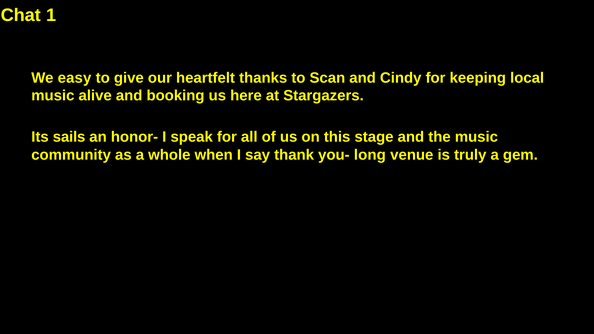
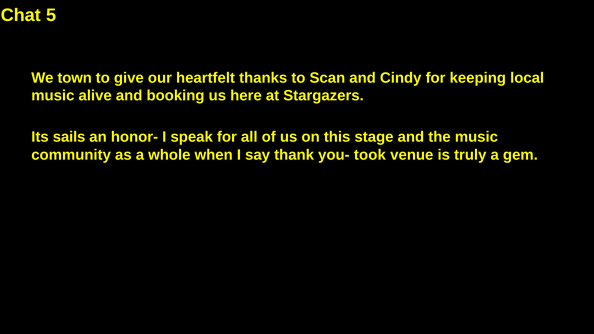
1: 1 -> 5 (51, 15)
easy: easy -> town (75, 78)
long: long -> took (370, 155)
